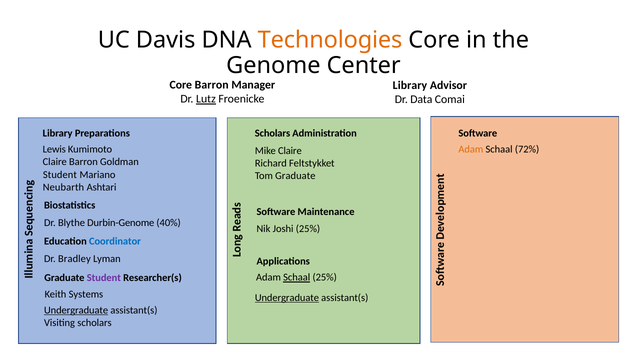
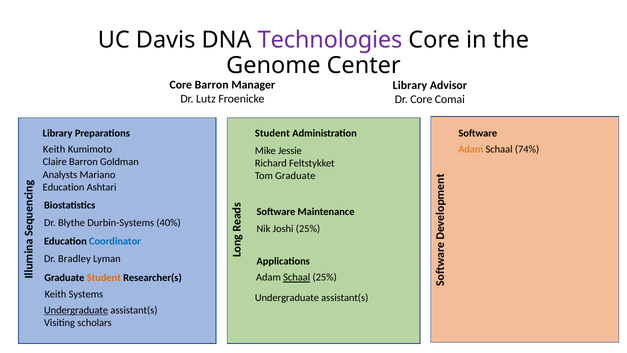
Technologies colour: orange -> purple (330, 40)
Lutz underline: present -> none (206, 99)
Dr Data: Data -> Core (421, 99)
Scholars: Scholars -> Student (272, 133)
Lewis: Lewis -> Keith (54, 149)
72%: 72% -> 74% (527, 149)
Mike Claire: Claire -> Jessie (290, 151)
Student: Student -> Analysts (60, 174)
Neubarth: Neubarth -> Education (64, 187)
Durbin-Genome: Durbin-Genome -> Durbin-Systems (121, 223)
Student colour: purple -> orange (104, 278)
Undergraduate underline: present -> none (287, 298)
